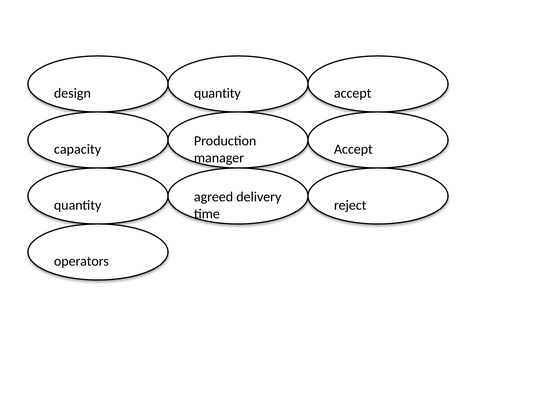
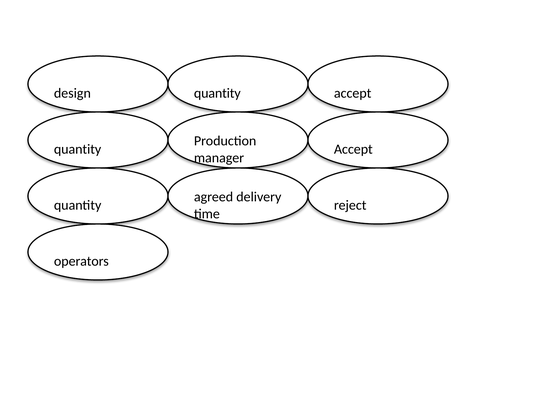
capacity: capacity -> quantity (78, 149)
